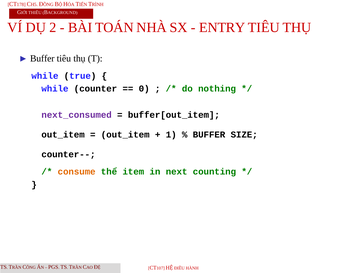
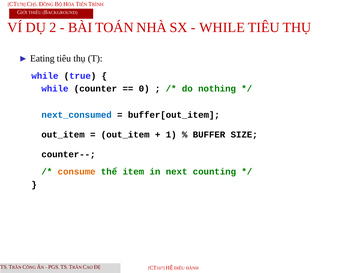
ENTRY: ENTRY -> WHILE (222, 27)
Buffer: Buffer -> Eating (42, 58)
next_consumed colour: purple -> blue (77, 115)
